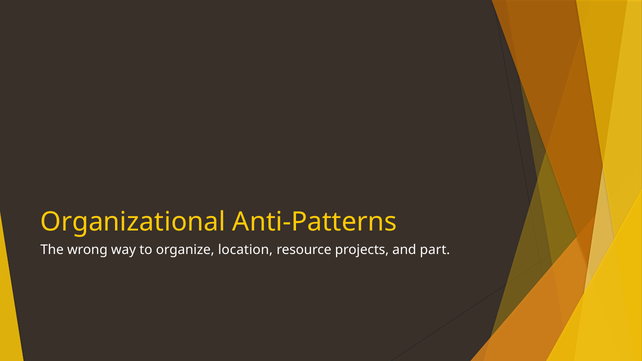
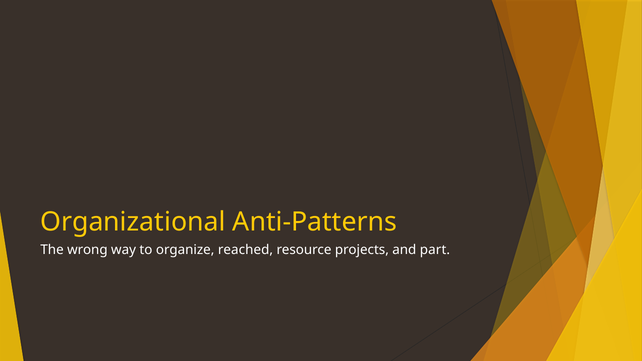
location: location -> reached (245, 250)
